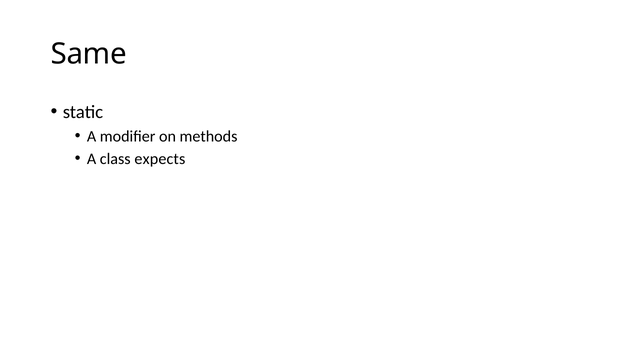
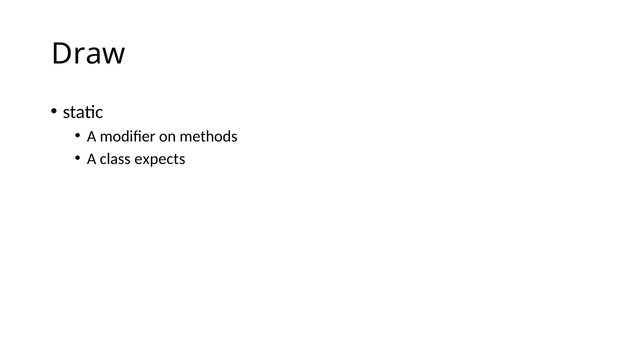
Same: Same -> Draw (88, 54)
